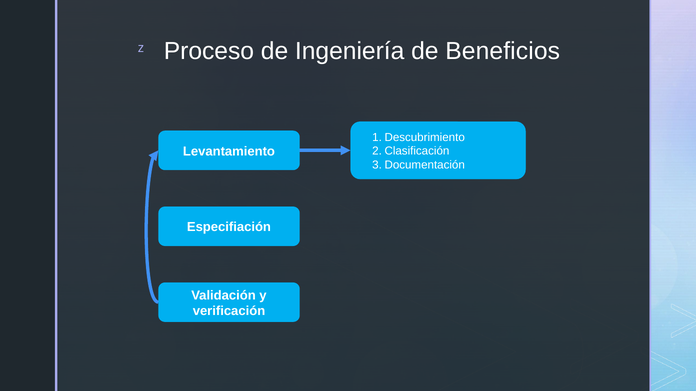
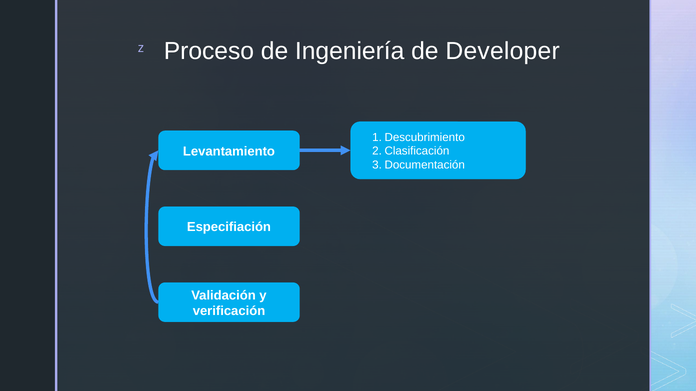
Beneficios: Beneficios -> Developer (503, 51)
